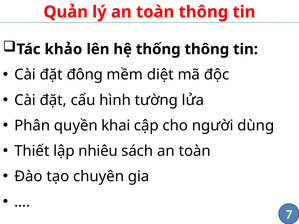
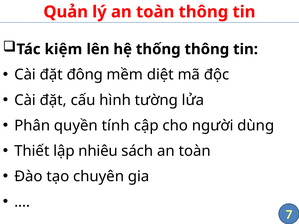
khảo: khảo -> kiệm (63, 49)
khai: khai -> tính (116, 126)
